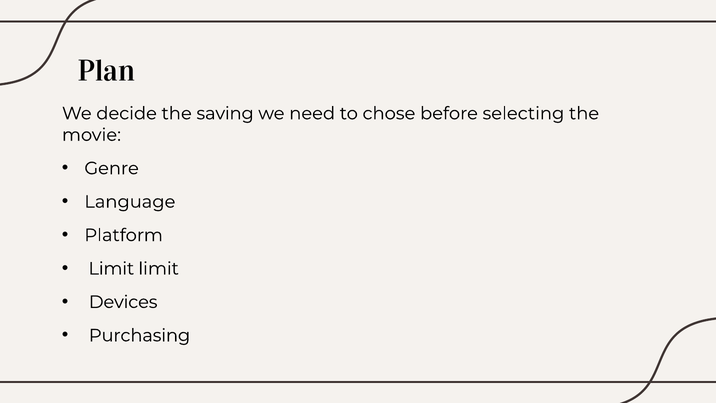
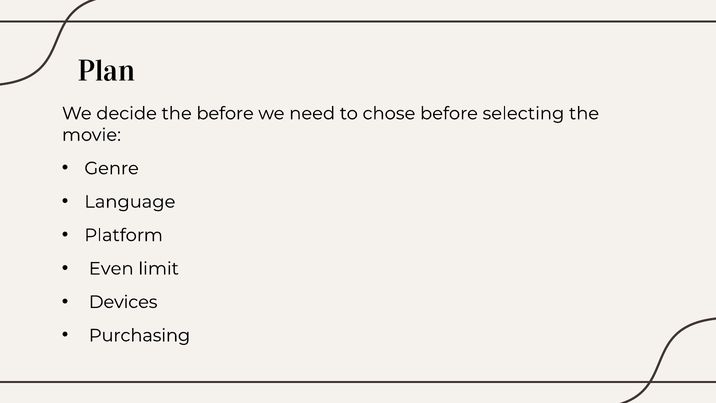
the saving: saving -> before (225, 113)
Limit: Limit -> Even (111, 268)
